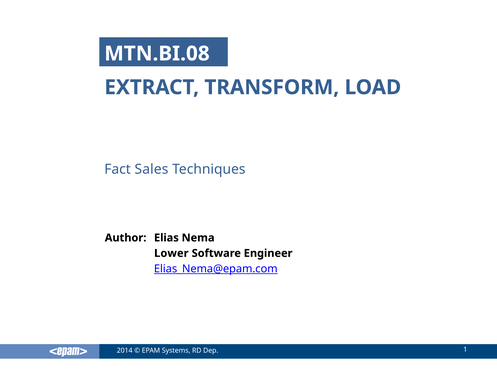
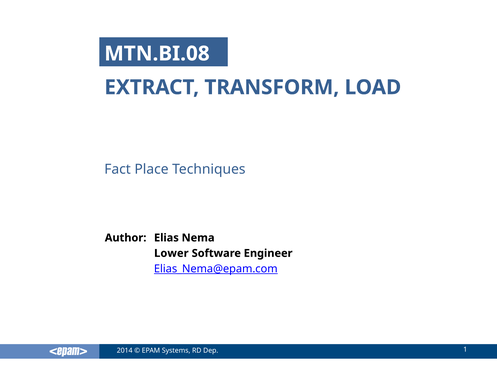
Sales: Sales -> Place (152, 169)
